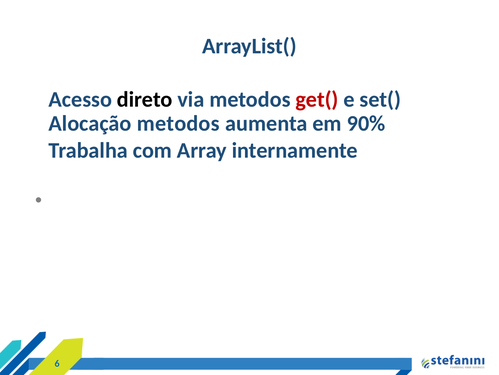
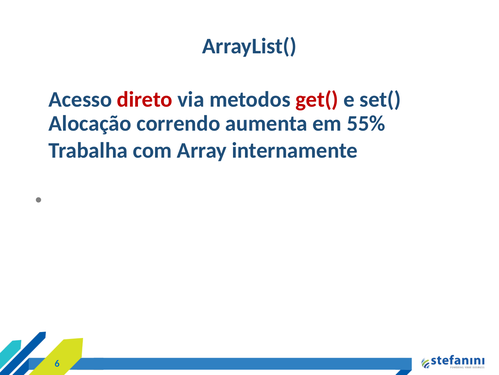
direto colour: black -> red (145, 99)
Alocação metodos: metodos -> correndo (178, 123)
90%: 90% -> 55% (366, 123)
